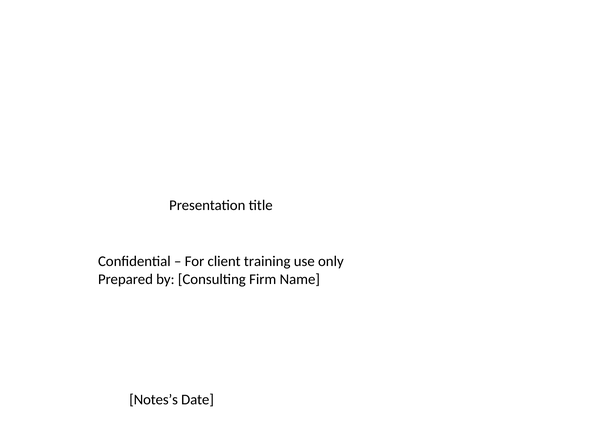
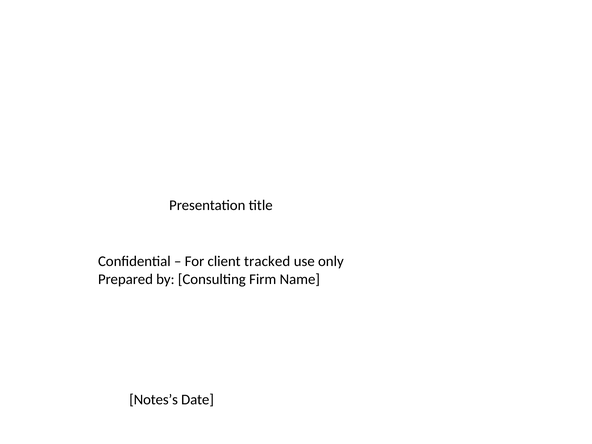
training: training -> tracked (267, 261)
